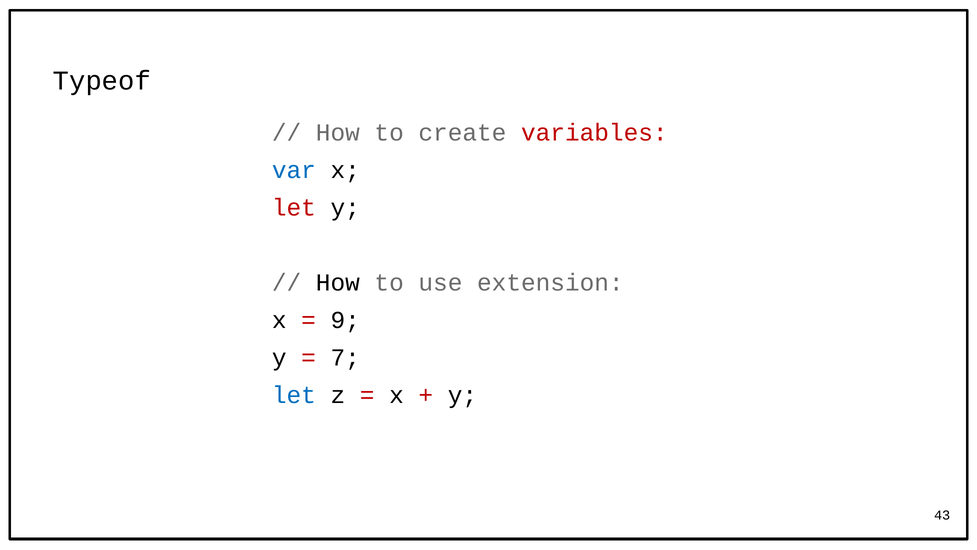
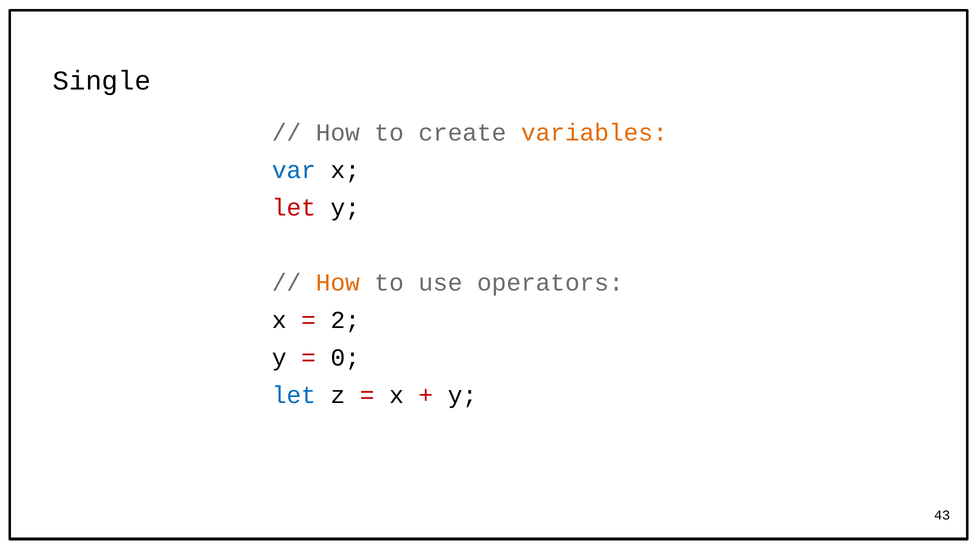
Typeof: Typeof -> Single (102, 81)
variables colour: red -> orange (594, 133)
How colour: black -> orange (338, 283)
extension: extension -> operators (550, 283)
9: 9 -> 2 (345, 320)
7: 7 -> 0 (345, 357)
